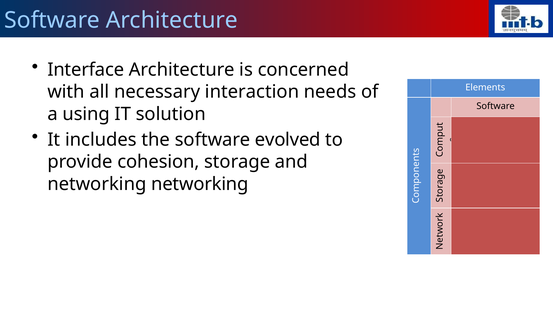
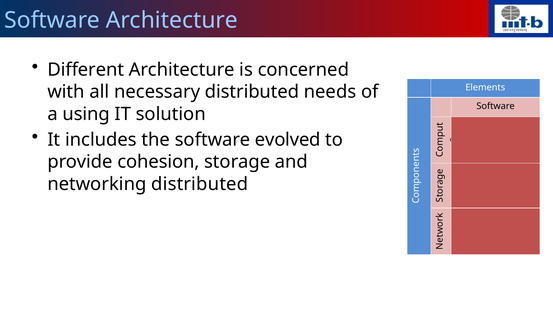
Interface: Interface -> Different (86, 70)
necessary interaction: interaction -> distributed (252, 92)
networking networking: networking -> distributed (200, 184)
